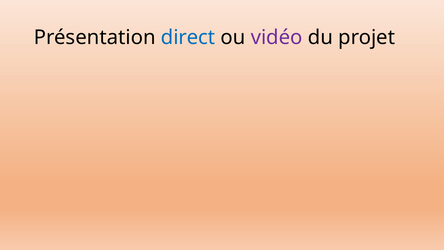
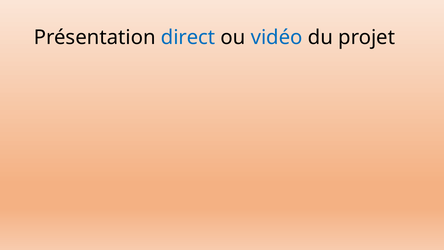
vidéo colour: purple -> blue (277, 37)
